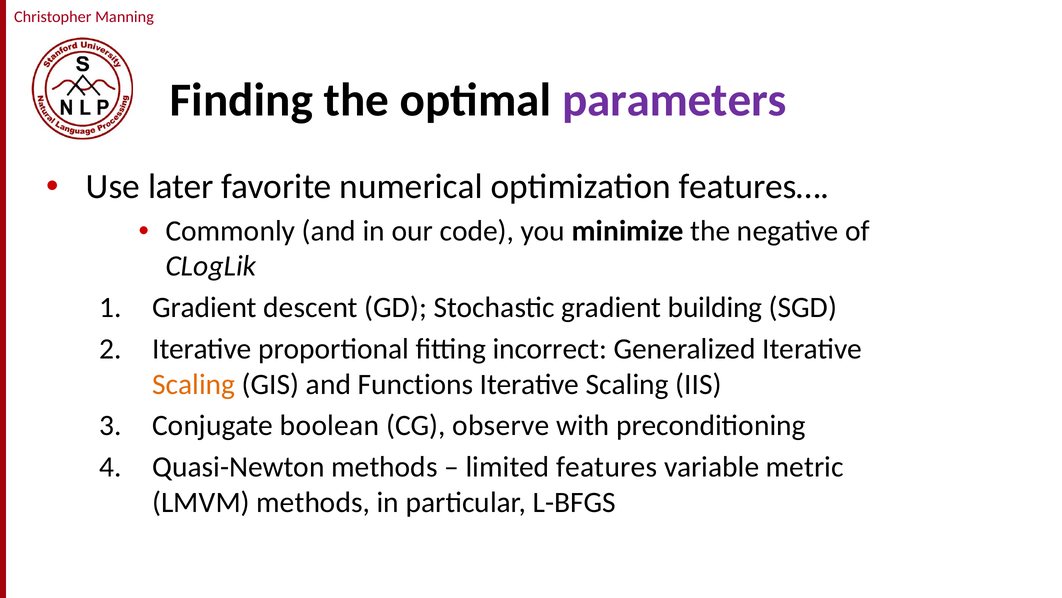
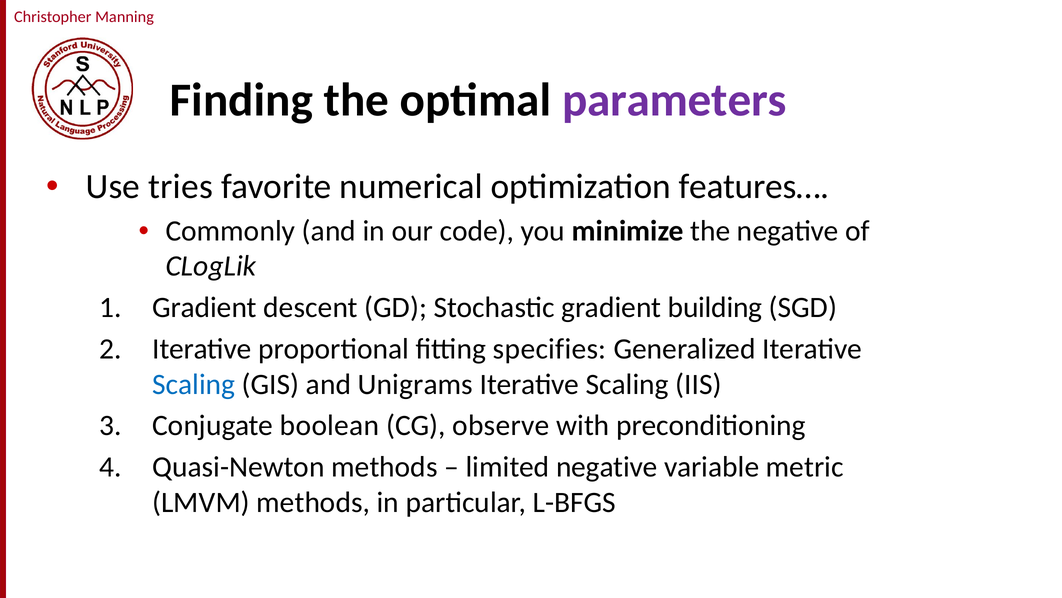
later: later -> tries (180, 186)
incorrect: incorrect -> specifies (550, 349)
Scaling colour: orange -> blue (194, 384)
Functions: Functions -> Unigrams (415, 384)
limited features: features -> negative (607, 467)
